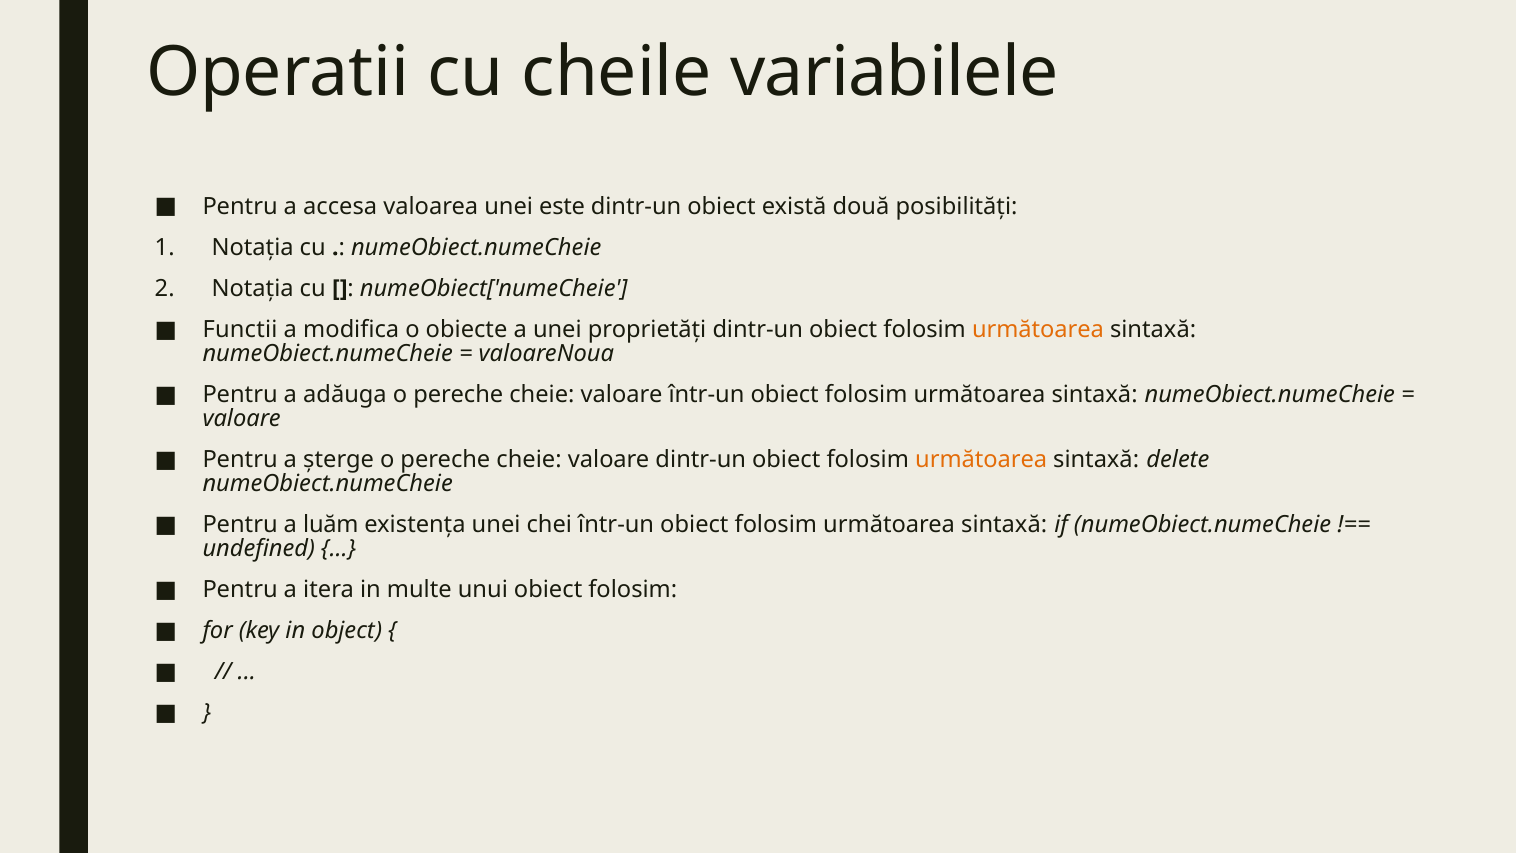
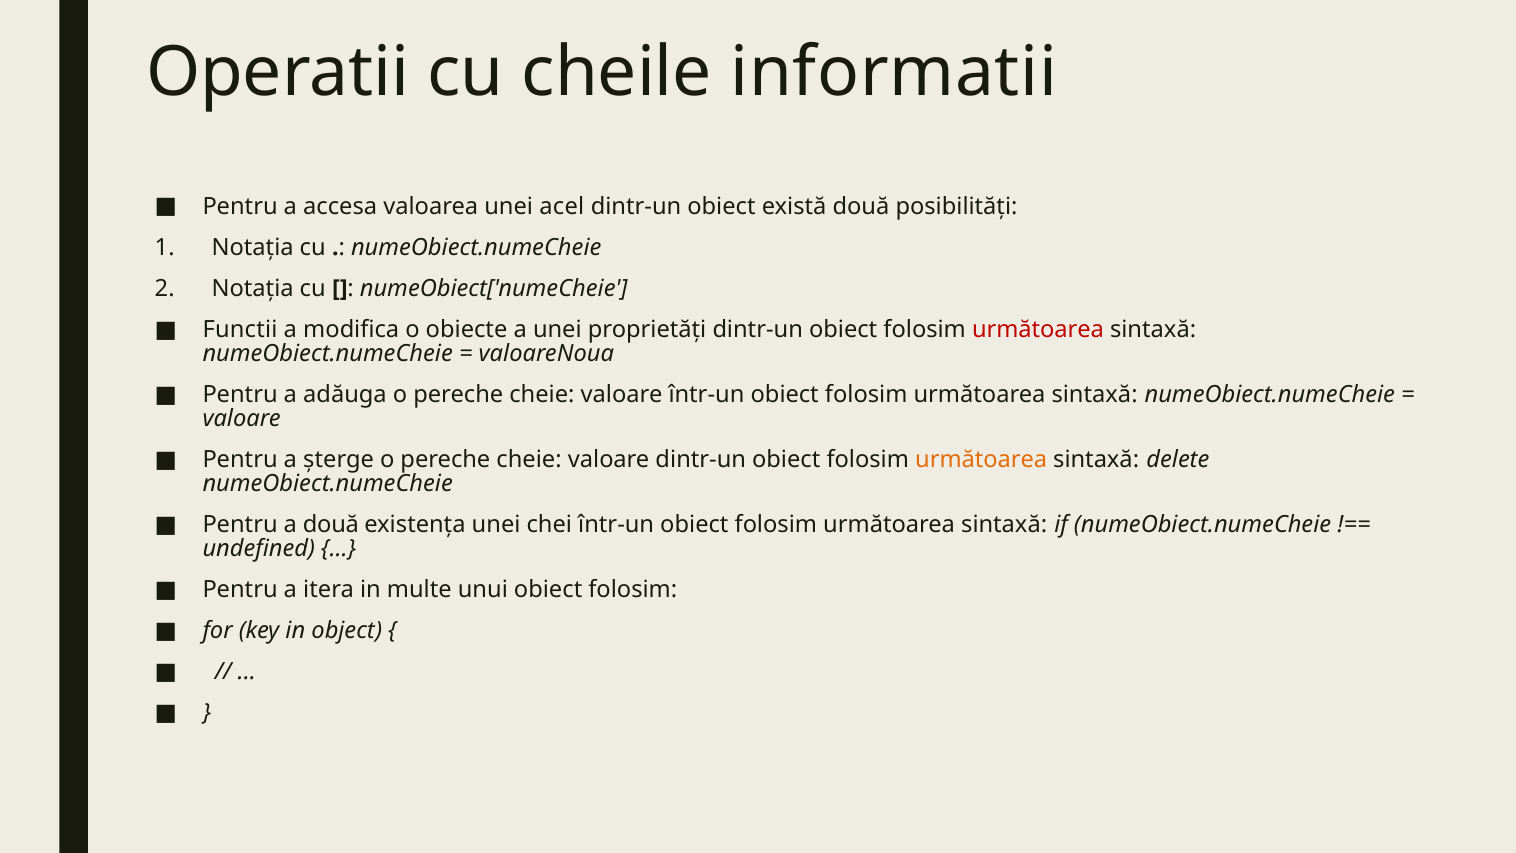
variabilele: variabilele -> informatii (894, 73)
este: este -> acel (562, 206)
următoarea colour: orange -> red (1038, 329)
a luăm: luăm -> două (331, 525)
